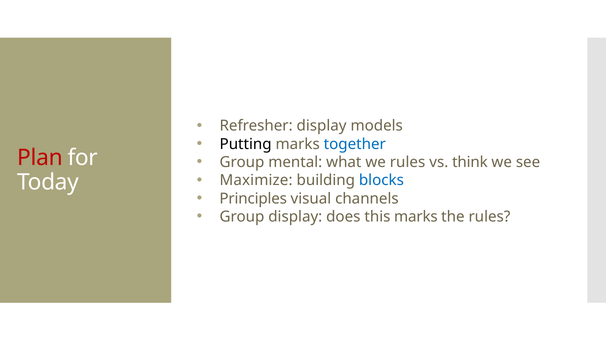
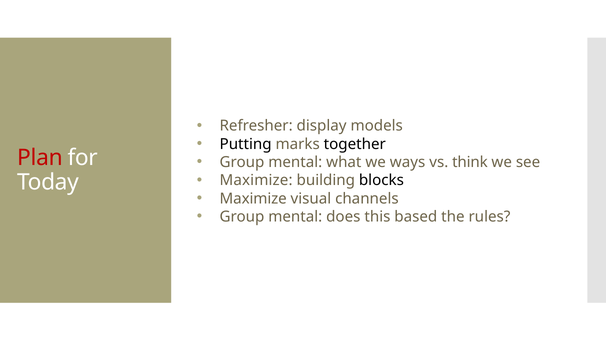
together colour: blue -> black (355, 144)
we rules: rules -> ways (408, 162)
blocks colour: blue -> black (381, 180)
Principles: Principles -> Maximize (253, 199)
display: display -> mental (295, 217)
this marks: marks -> based (416, 217)
